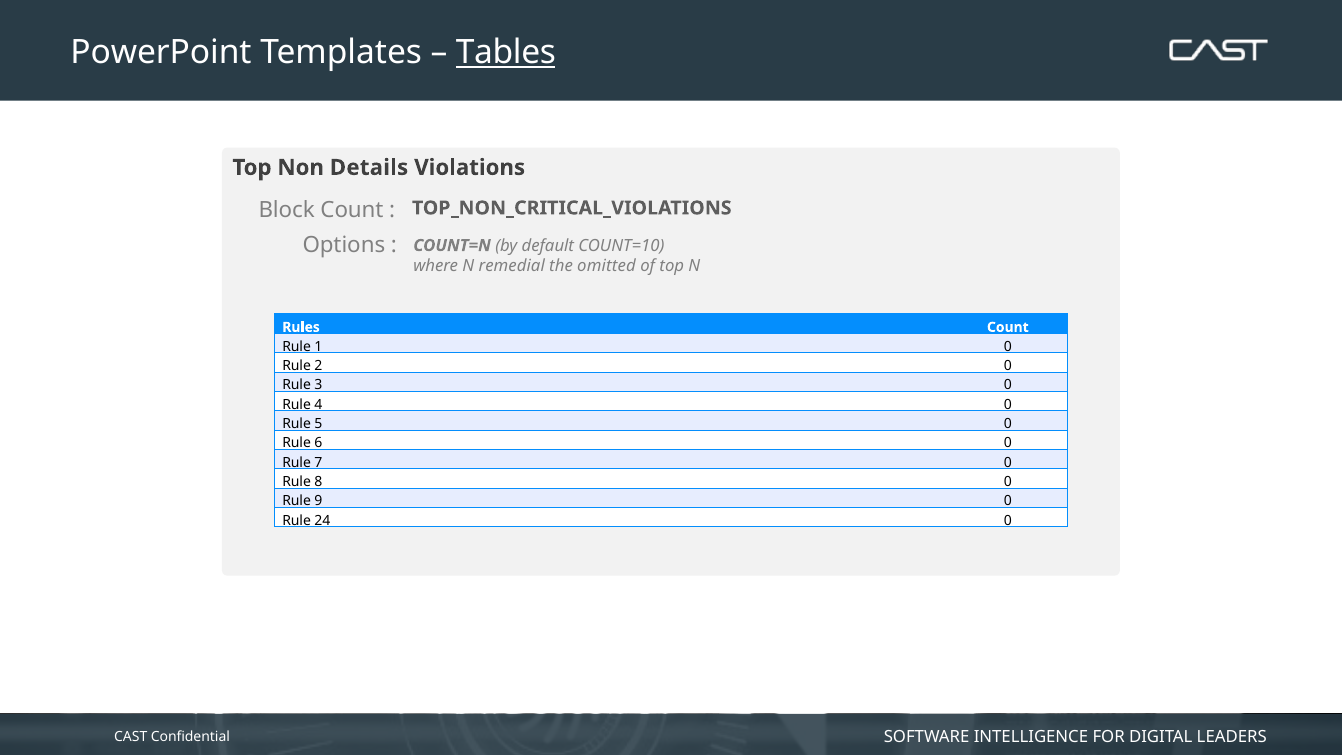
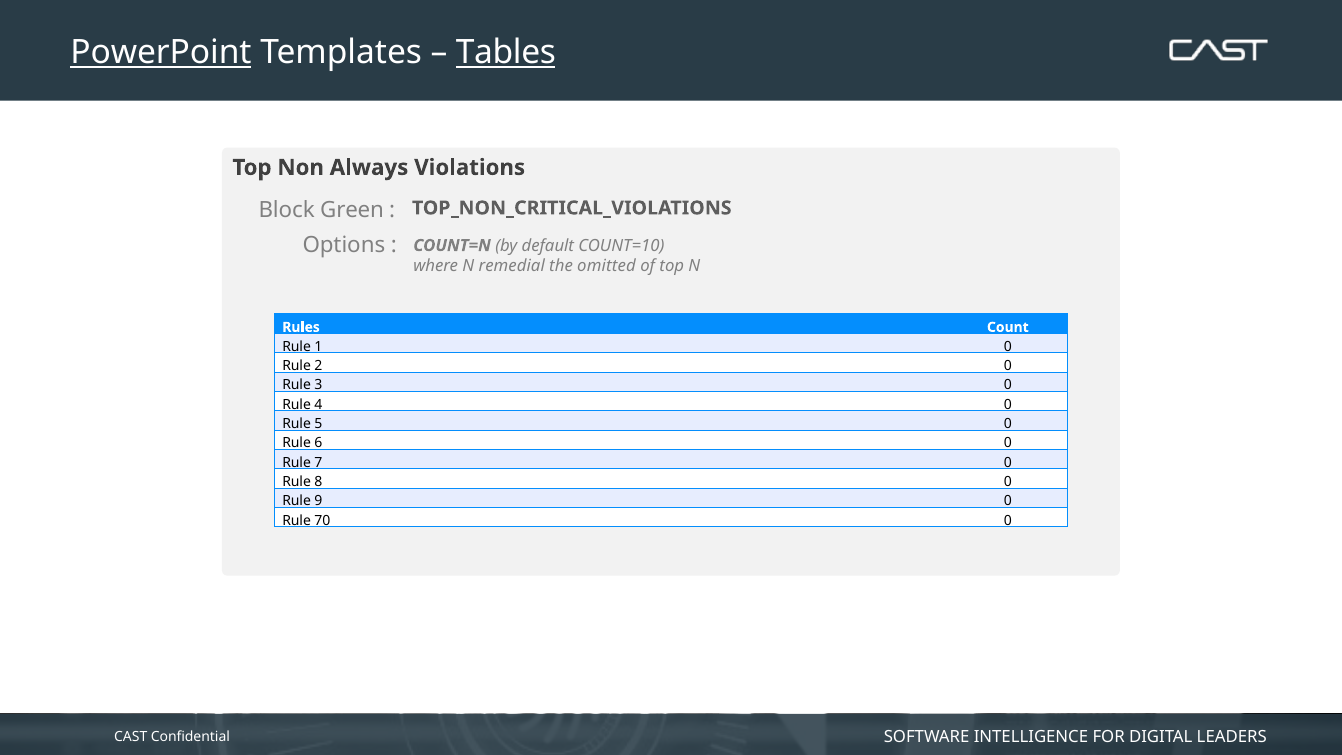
PowerPoint underline: none -> present (161, 52)
Details: Details -> Always (369, 167)
Block Count: Count -> Green (352, 210)
24: 24 -> 70 (322, 521)
